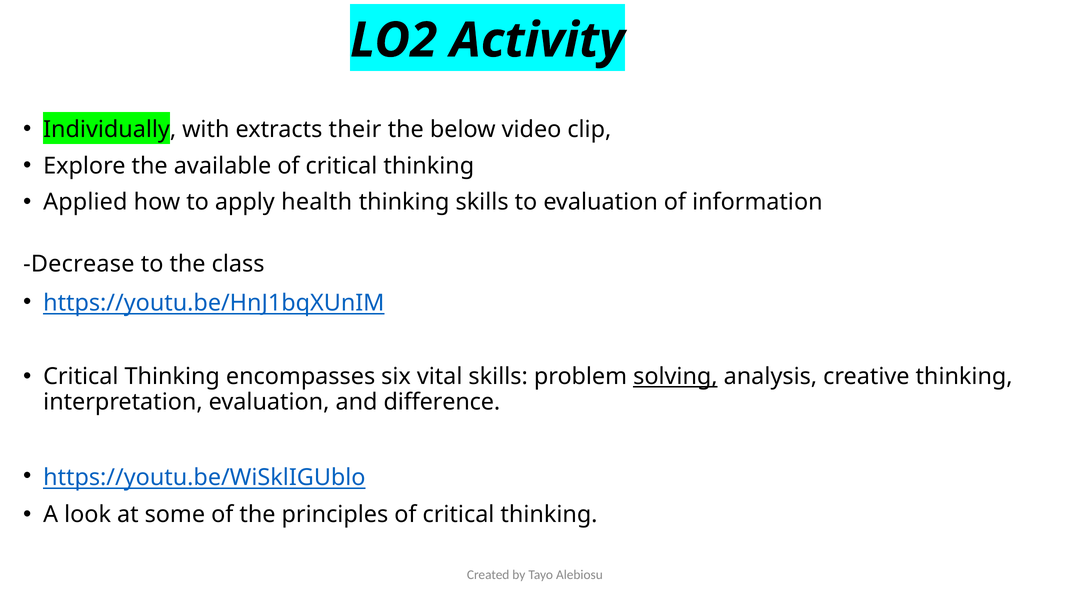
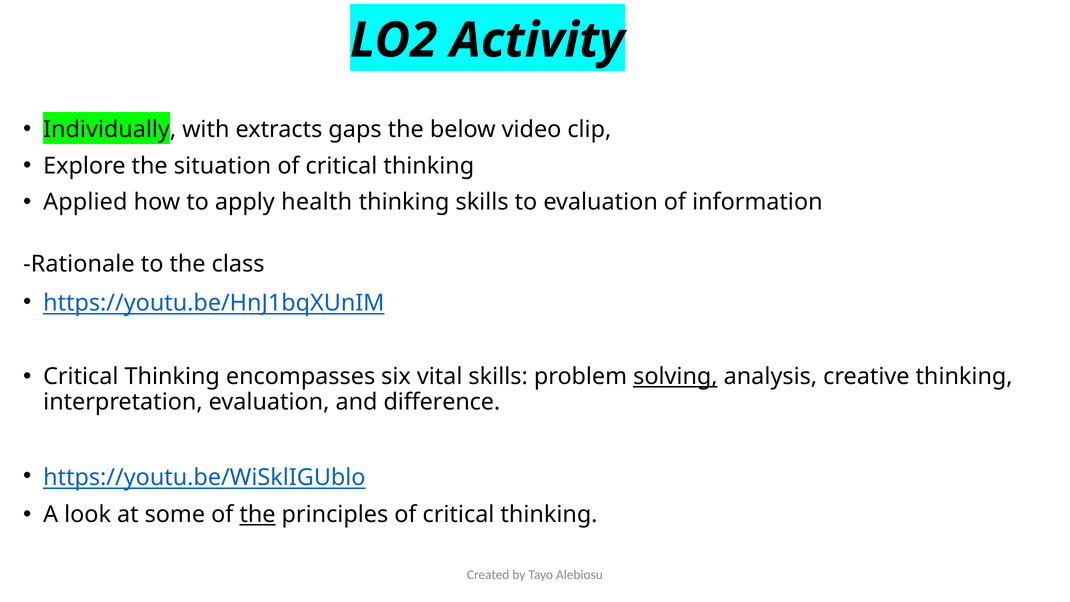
their: their -> gaps (355, 129)
available: available -> situation (222, 166)
Decrease: Decrease -> Rationale (79, 264)
the underline: none -> present (258, 514)
